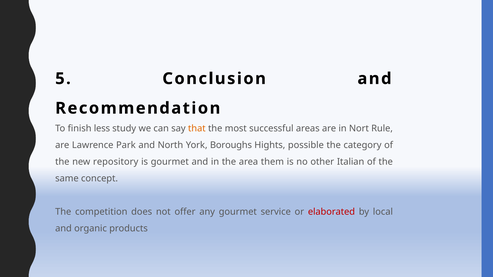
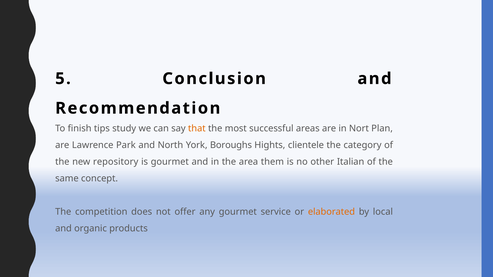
less: less -> tips (102, 129)
Rule: Rule -> Plan (382, 129)
possible: possible -> clientele (306, 145)
elaborated colour: red -> orange (331, 212)
